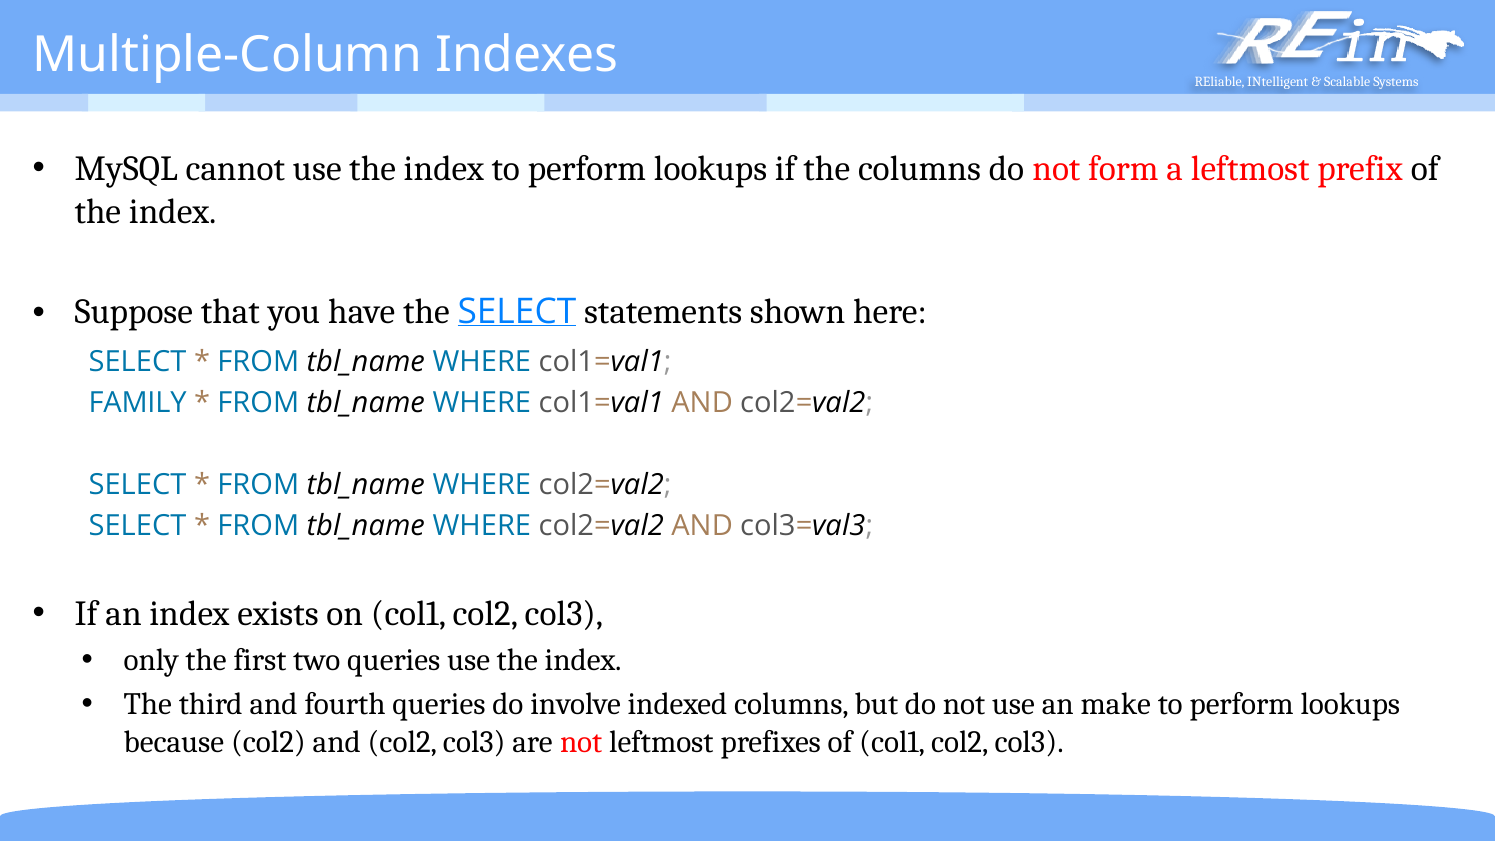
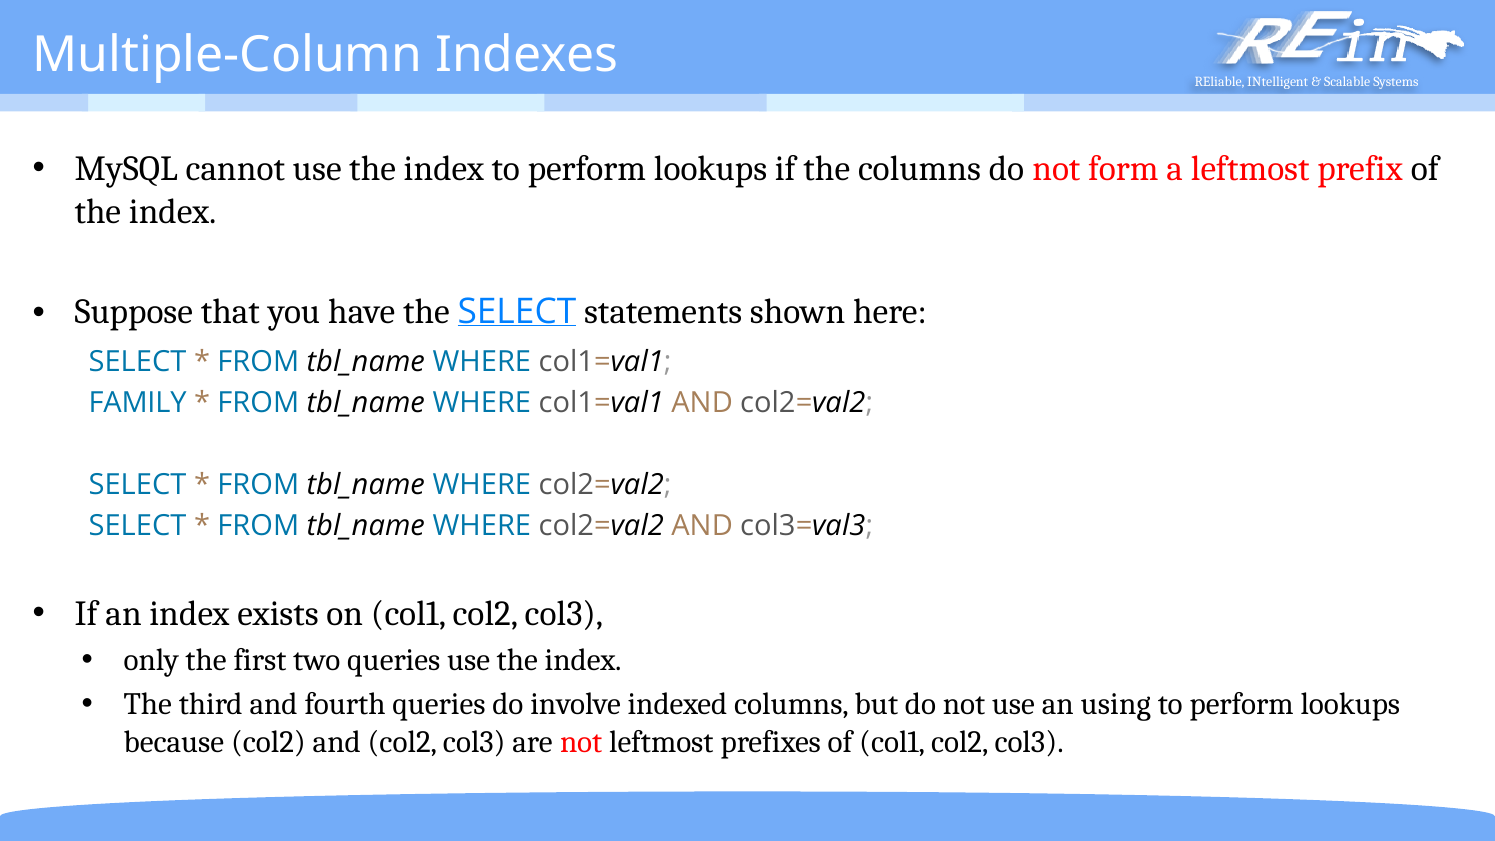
make: make -> using (1116, 705)
